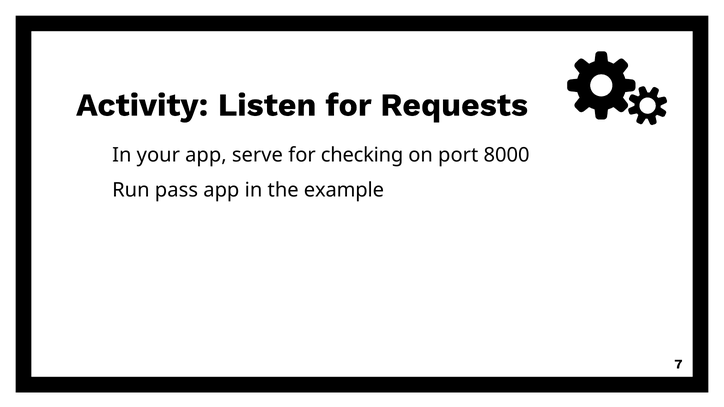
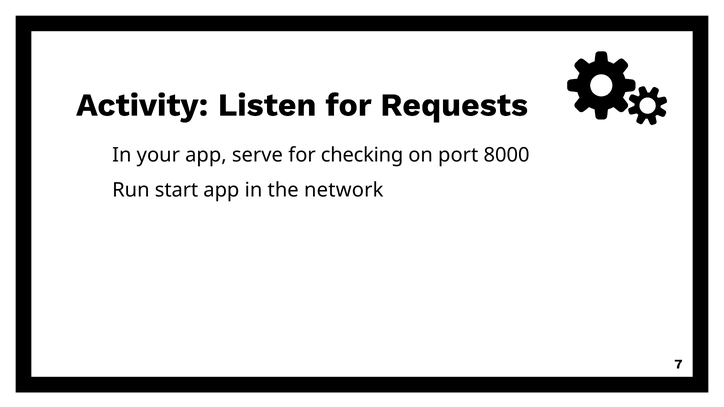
pass: pass -> start (177, 190)
example: example -> network (344, 190)
